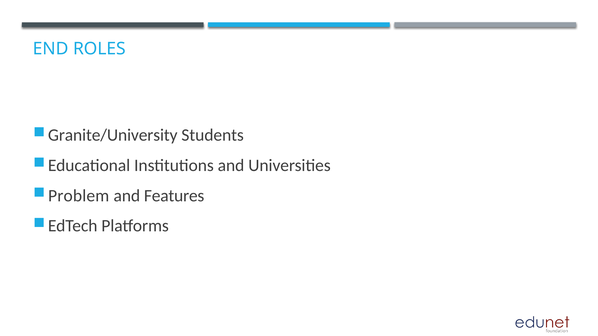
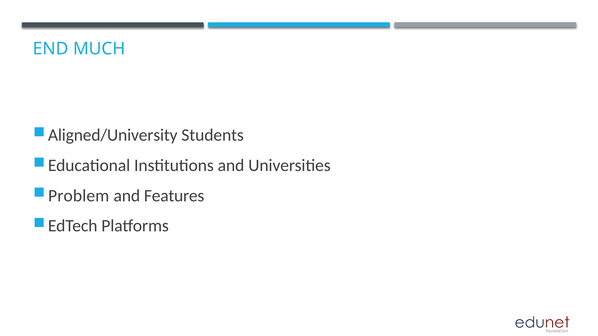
ROLES: ROLES -> MUCH (99, 49)
Granite/University: Granite/University -> Aligned/University (113, 135)
